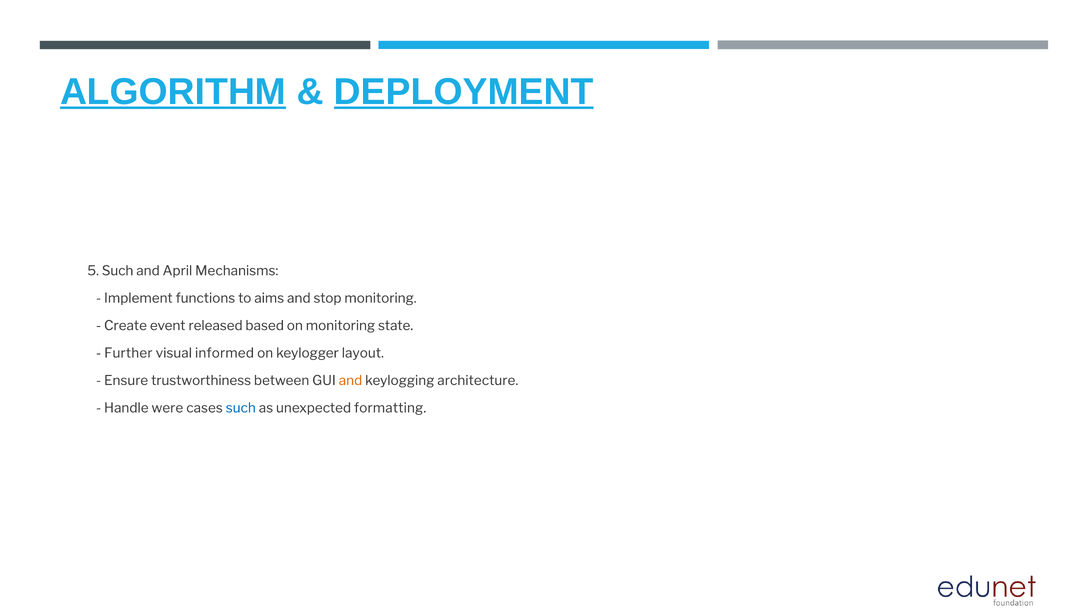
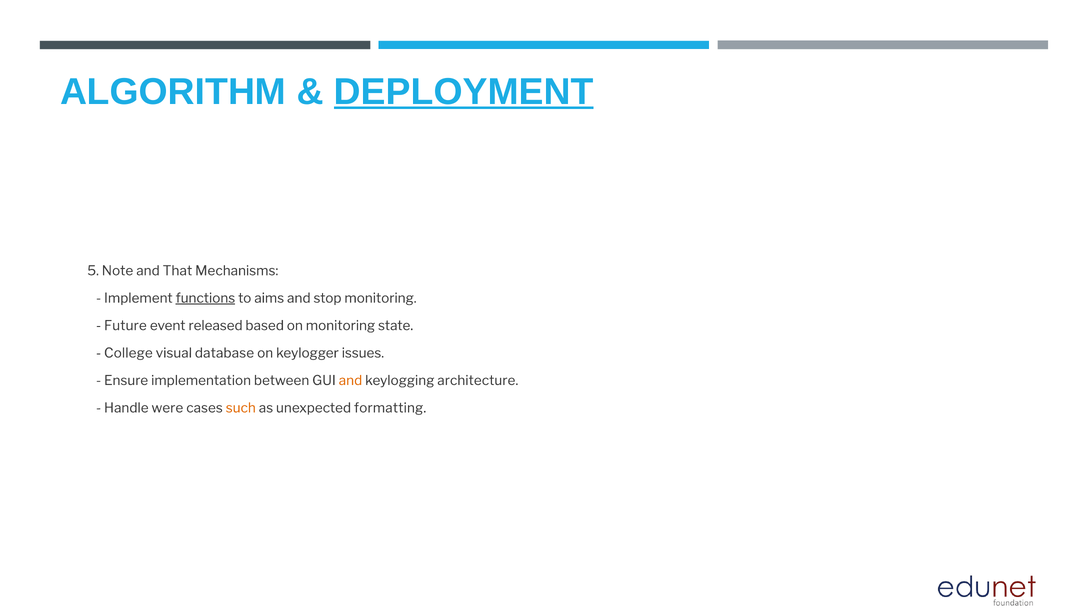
ALGORITHM underline: present -> none (173, 92)
5 Such: Such -> Note (118, 271)
April: April -> That (177, 271)
functions underline: none -> present (205, 298)
Create: Create -> Future (125, 326)
Further: Further -> College (128, 353)
informed: informed -> database (224, 353)
layout: layout -> issues (363, 353)
trustworthiness: trustworthiness -> implementation (201, 381)
such colour: blue -> orange (241, 408)
